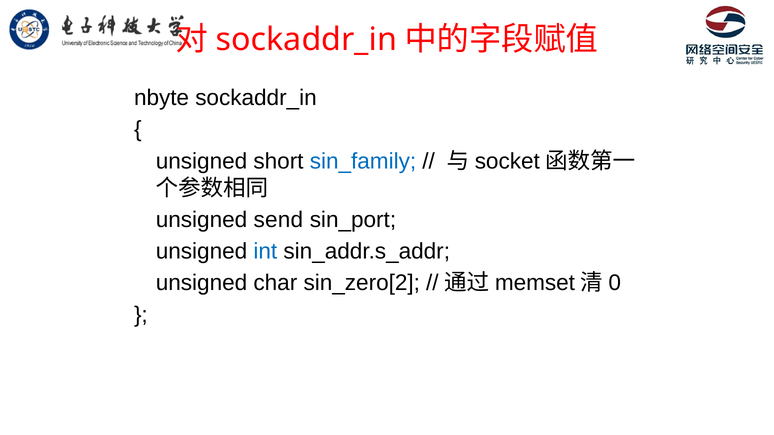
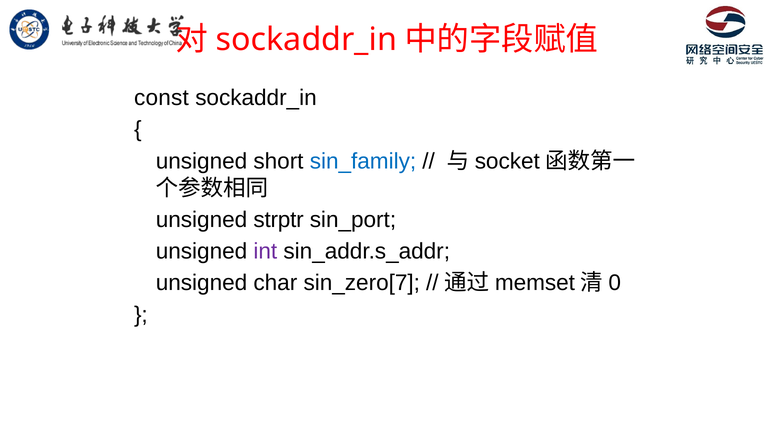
nbyte: nbyte -> const (161, 98)
send: send -> strptr (279, 220)
int colour: blue -> purple (265, 252)
sin_zero[2: sin_zero[2 -> sin_zero[7 (362, 283)
